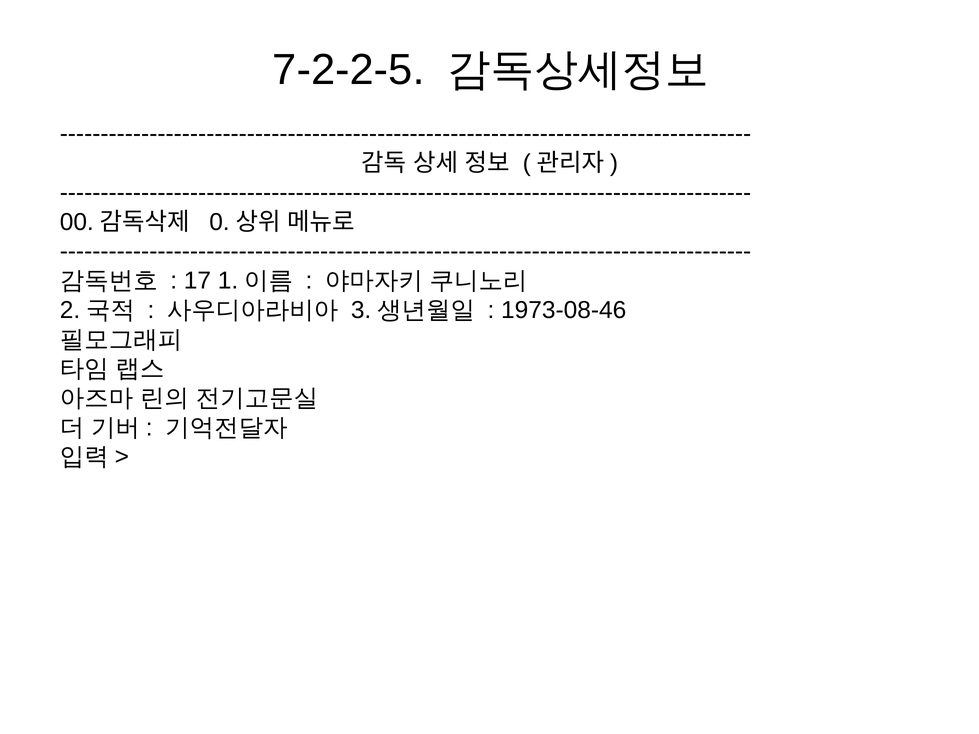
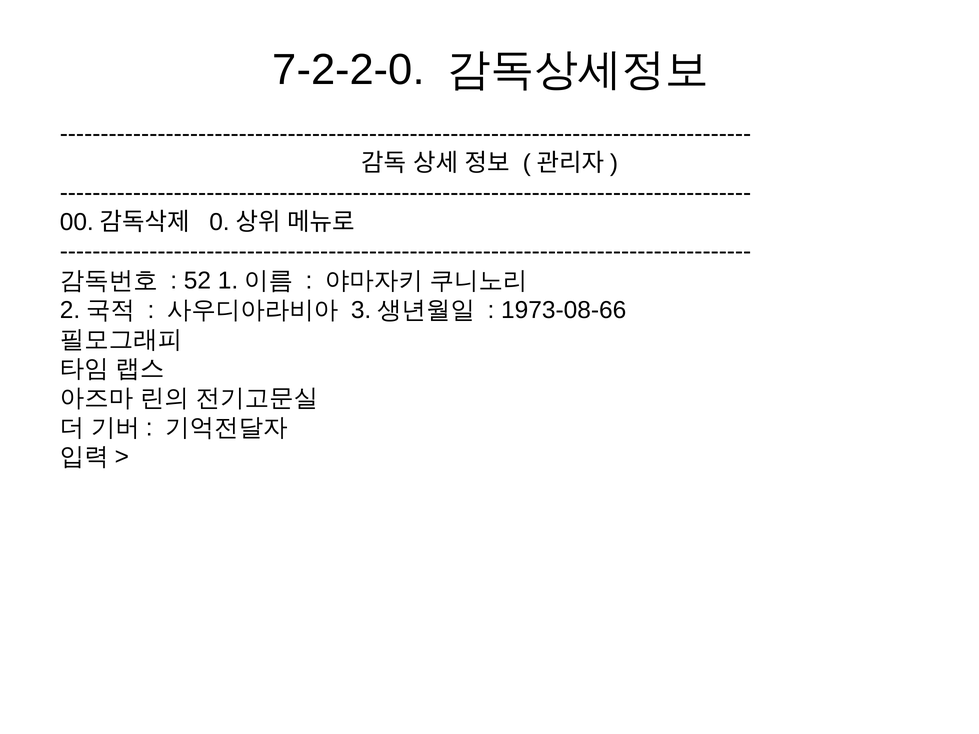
7-2-2-5: 7-2-2-5 -> 7-2-2-0 (348, 70)
17: 17 -> 52 (197, 281)
1973-08-46: 1973-08-46 -> 1973-08-66 (564, 310)
